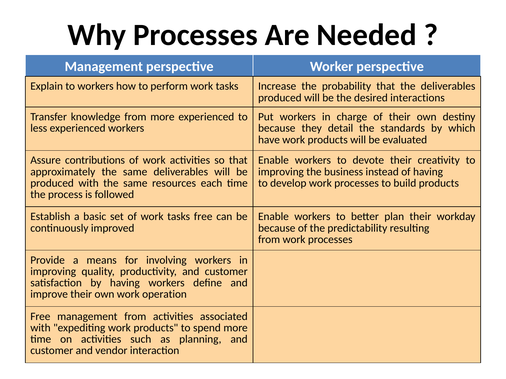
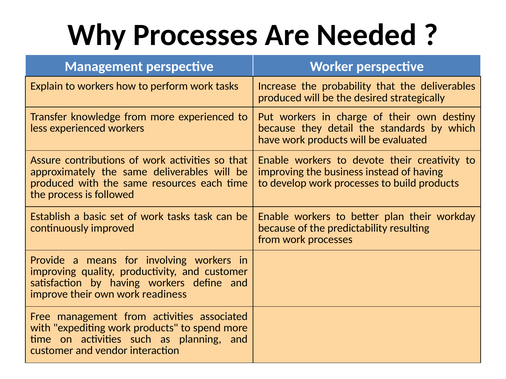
interactions: interactions -> strategically (418, 98)
tasks free: free -> task (203, 217)
operation: operation -> readiness (164, 295)
